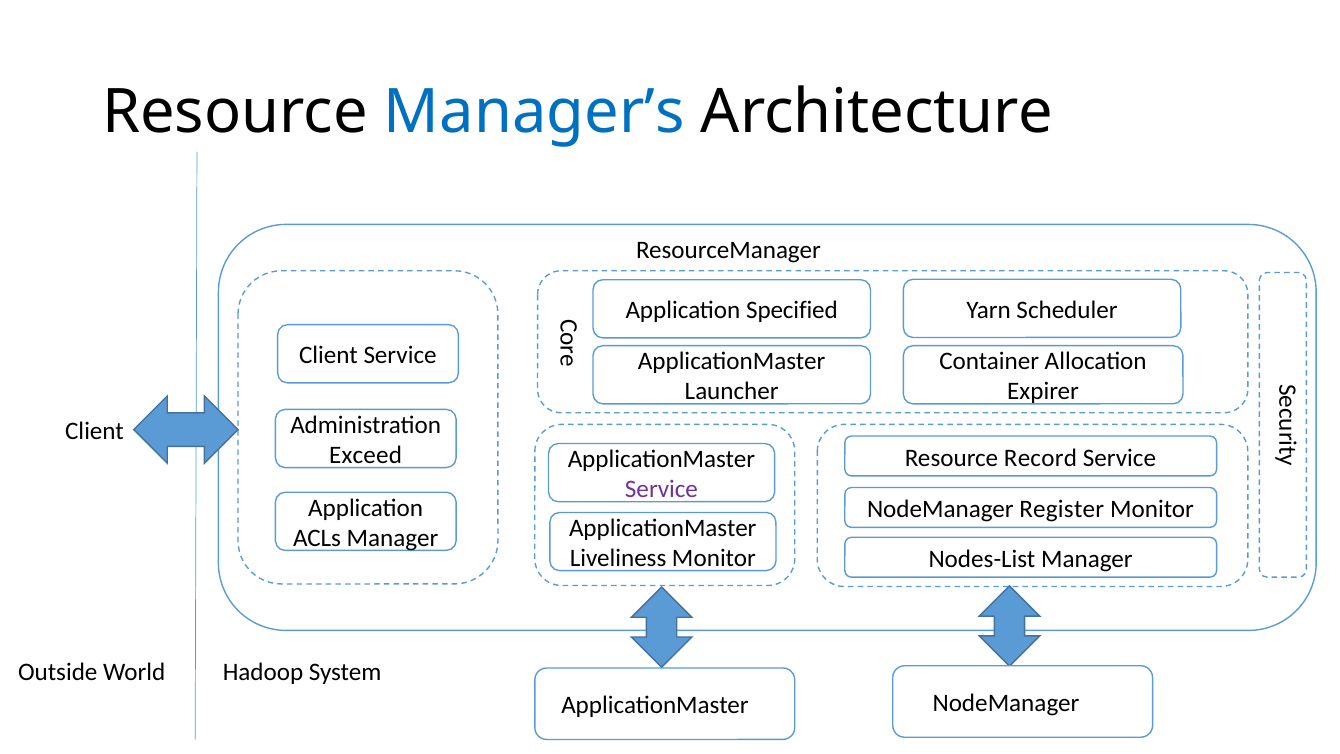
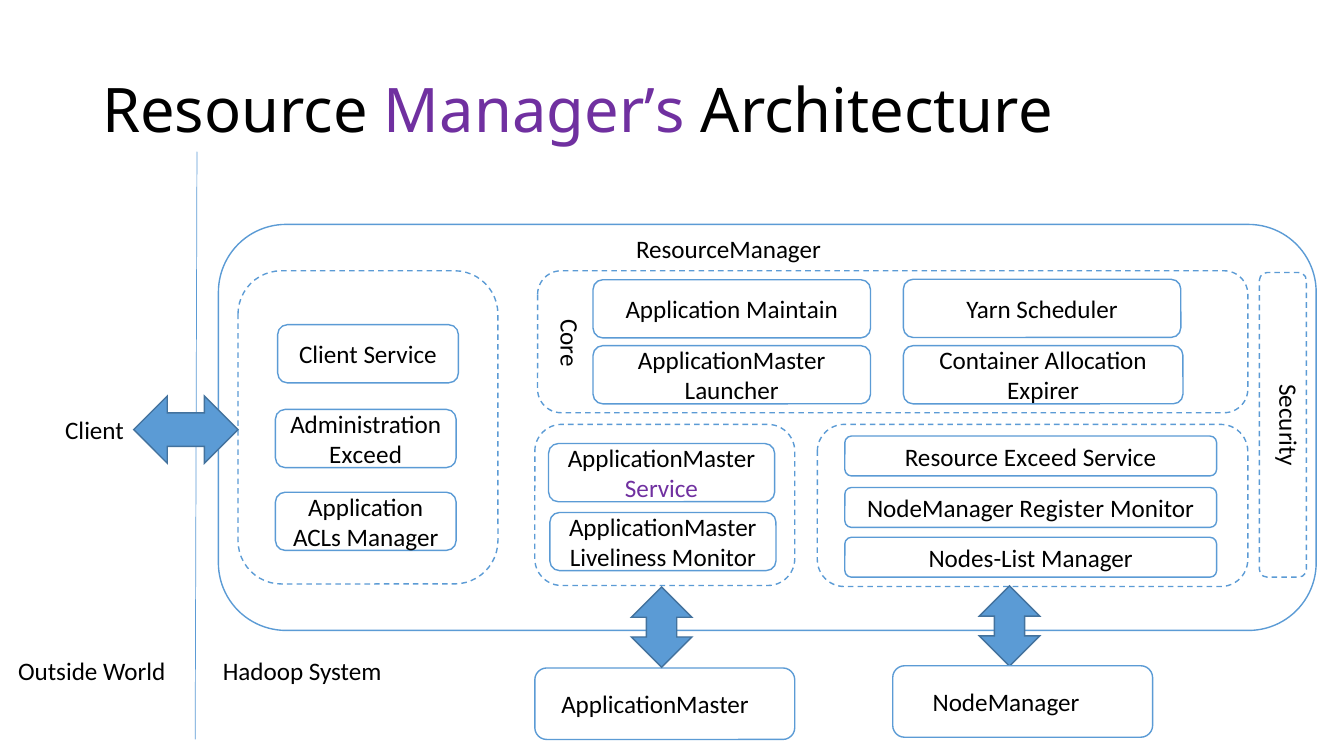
Manager’s colour: blue -> purple (534, 113)
Specified: Specified -> Maintain (792, 310)
Resource Record: Record -> Exceed (1040, 458)
